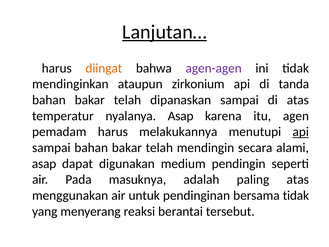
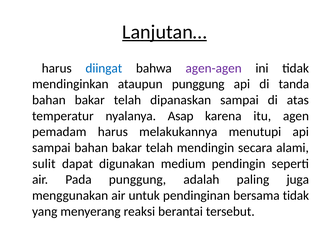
diingat colour: orange -> blue (104, 68)
ataupun zirkonium: zirkonium -> punggung (198, 84)
api underline: present -> none (301, 132)
asap: asap -> sulit (44, 164)
Pada masuknya: masuknya -> punggung (137, 179)
paling atas: atas -> juga (298, 179)
